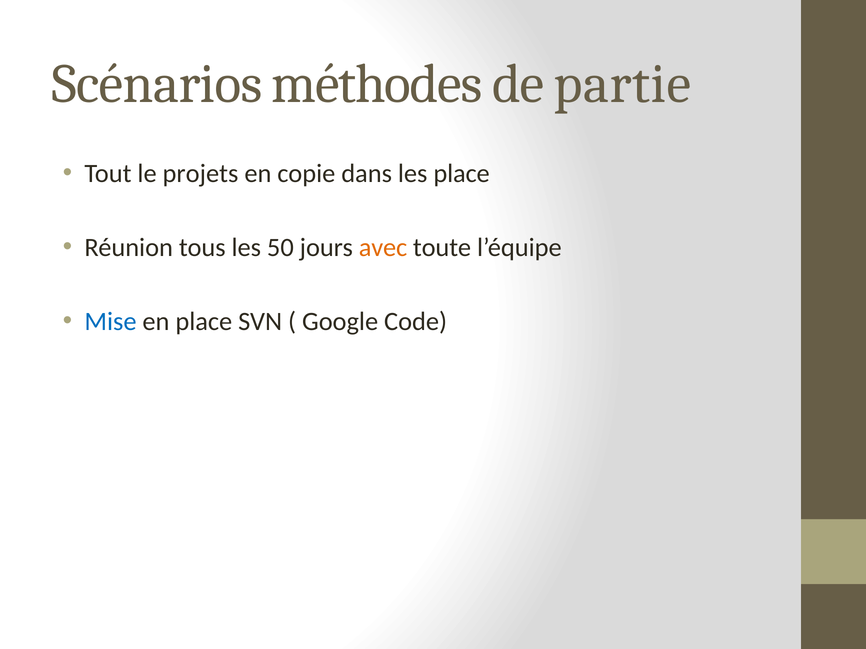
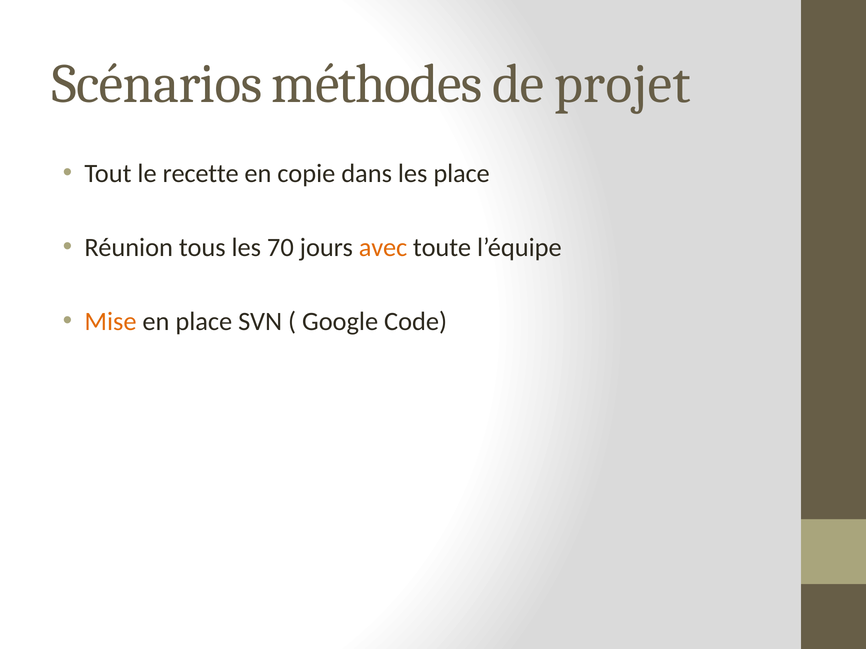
partie: partie -> projet (622, 84)
projets: projets -> recette (201, 174)
50: 50 -> 70 (280, 248)
Mise colour: blue -> orange (110, 322)
